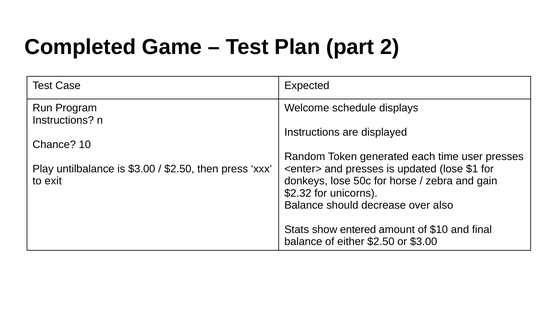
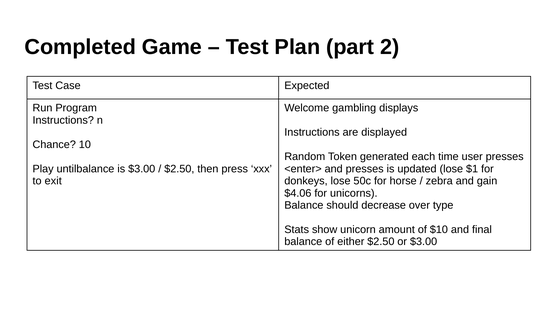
schedule: schedule -> gambling (354, 108)
$2.32: $2.32 -> $4.06 (298, 193)
also: also -> type (443, 205)
entered: entered -> unicorn (358, 229)
